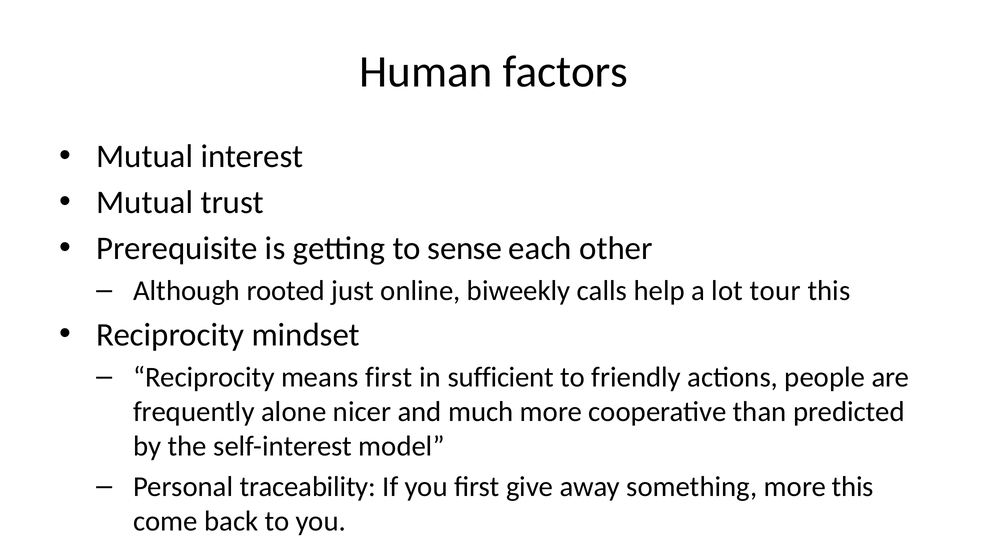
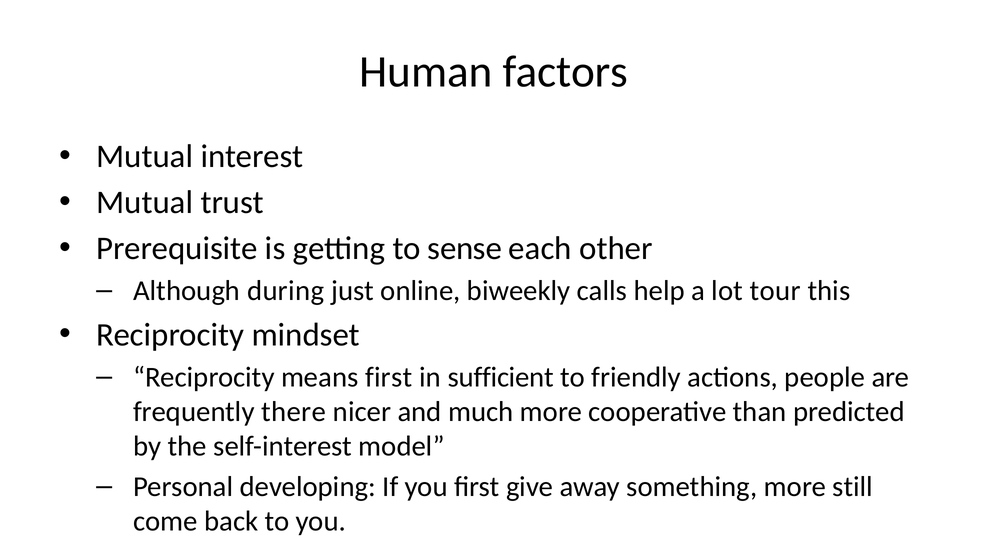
rooted: rooted -> during (286, 291)
alone: alone -> there (294, 412)
traceability: traceability -> developing (308, 487)
more this: this -> still (853, 487)
